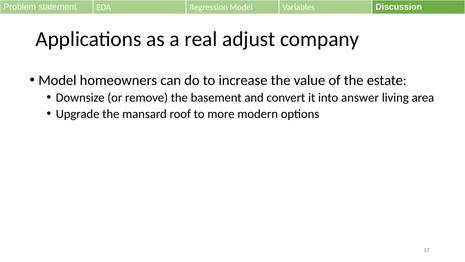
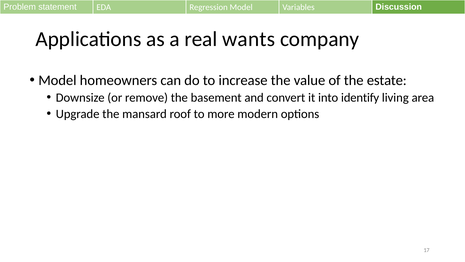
adjust: adjust -> wants (249, 39)
answer: answer -> identify (360, 98)
